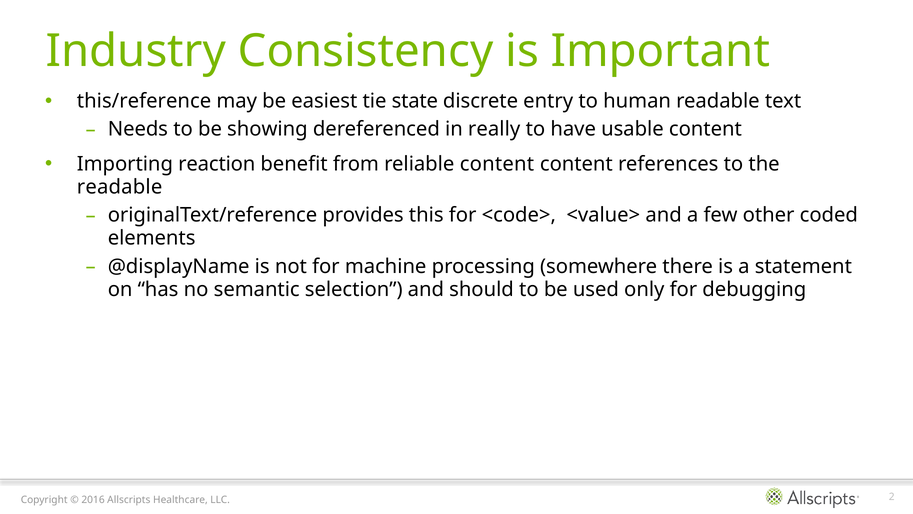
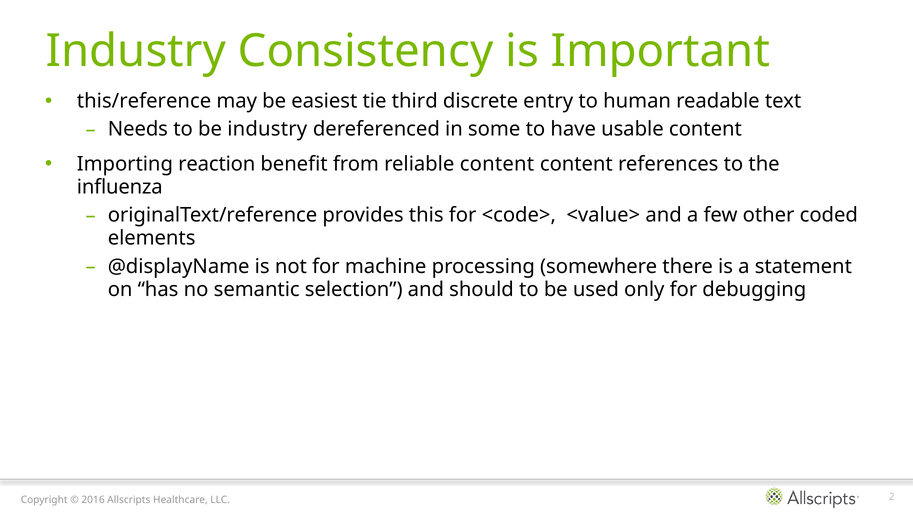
state: state -> third (415, 101)
be showing: showing -> industry (267, 129)
really: really -> some (494, 129)
readable: readable -> influenza (120, 187)
